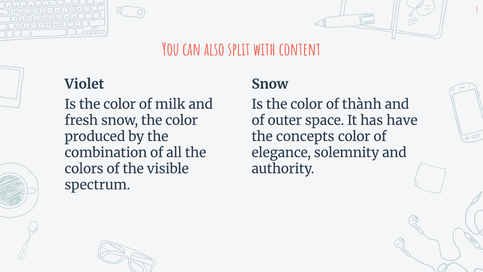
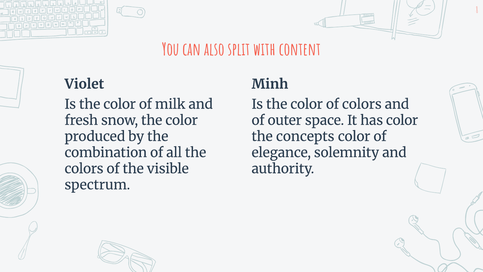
Snow: Snow -> Minh (270, 84)
of thành: thành -> colors (362, 104)
has have: have -> color (402, 120)
